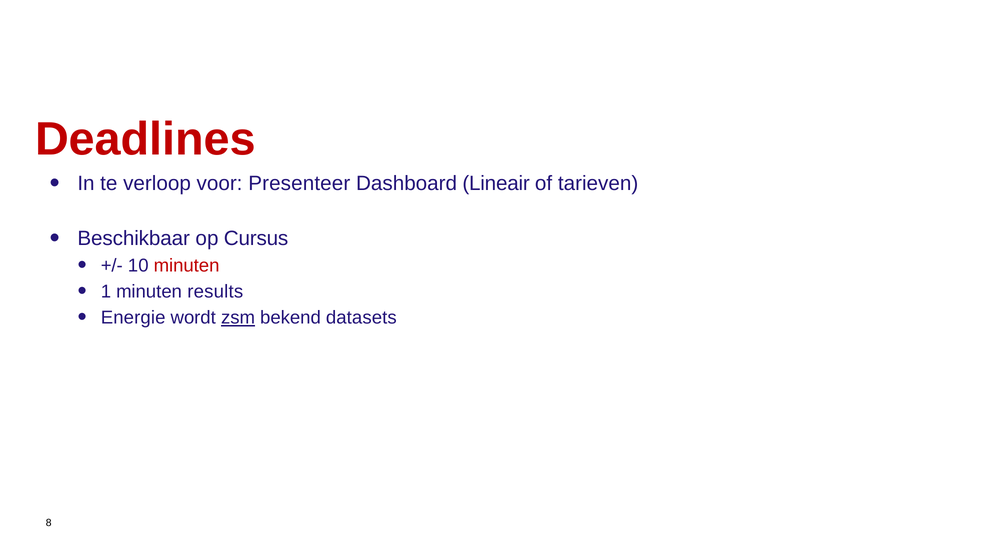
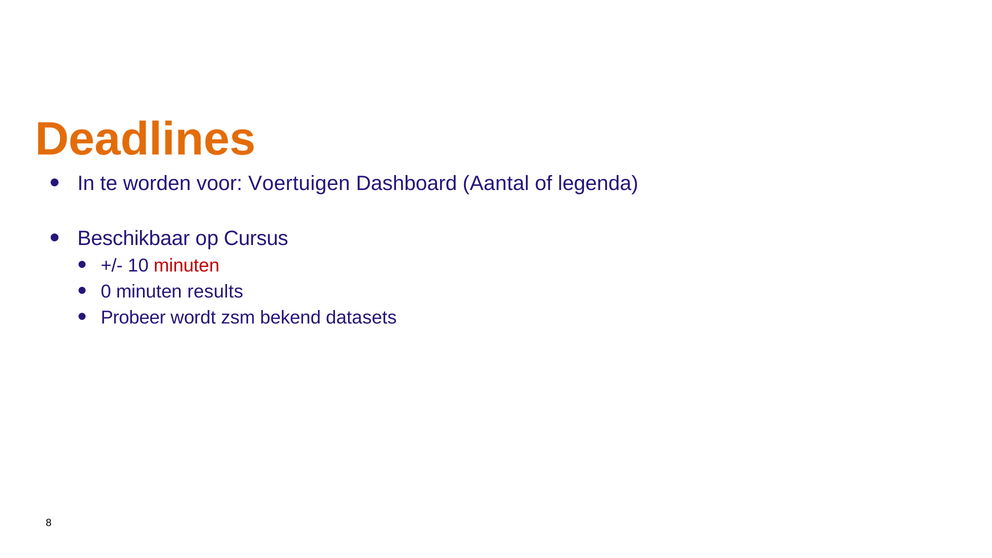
Deadlines colour: red -> orange (146, 139)
verloop: verloop -> worden (157, 184)
Presenteer: Presenteer -> Voertuigen (299, 184)
Lineair: Lineair -> Aantal (496, 184)
tarieven: tarieven -> legenda (598, 184)
1: 1 -> 0 (106, 292)
Energie: Energie -> Probeer (133, 318)
zsm underline: present -> none (238, 318)
